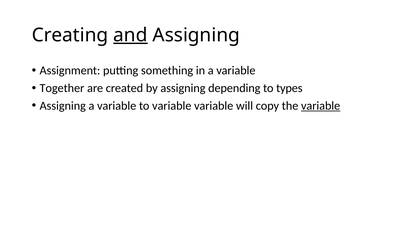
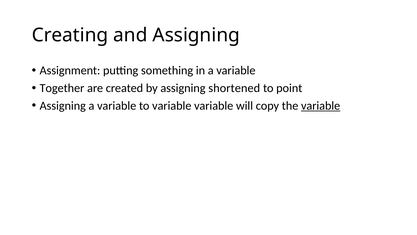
and underline: present -> none (130, 35)
depending: depending -> shortened (234, 88)
types: types -> point (289, 88)
